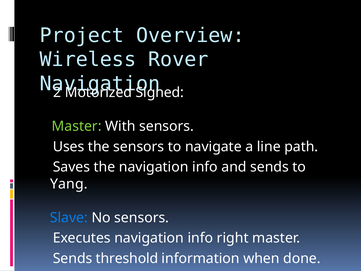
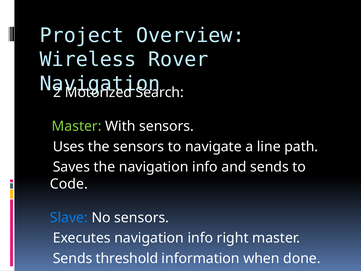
Signed: Signed -> Search (160, 92)
Yang: Yang -> Code (69, 184)
